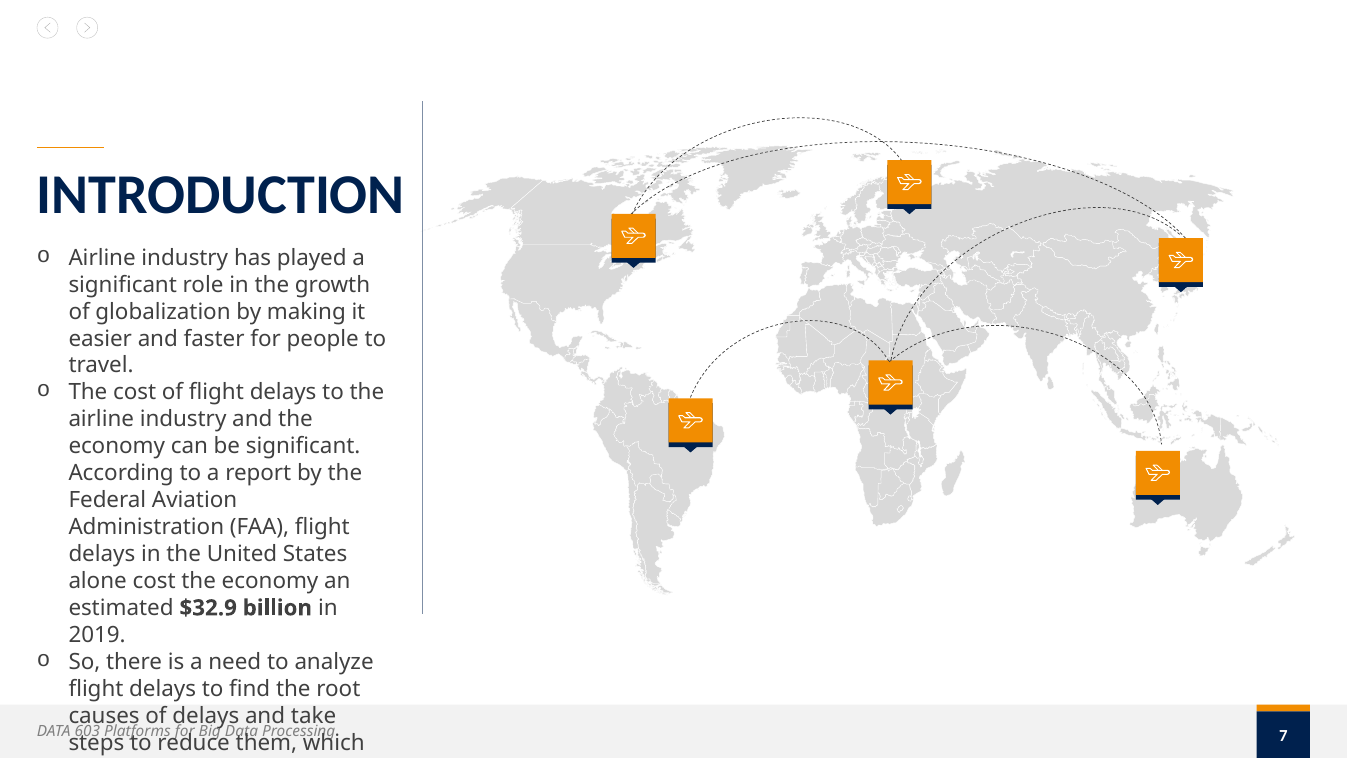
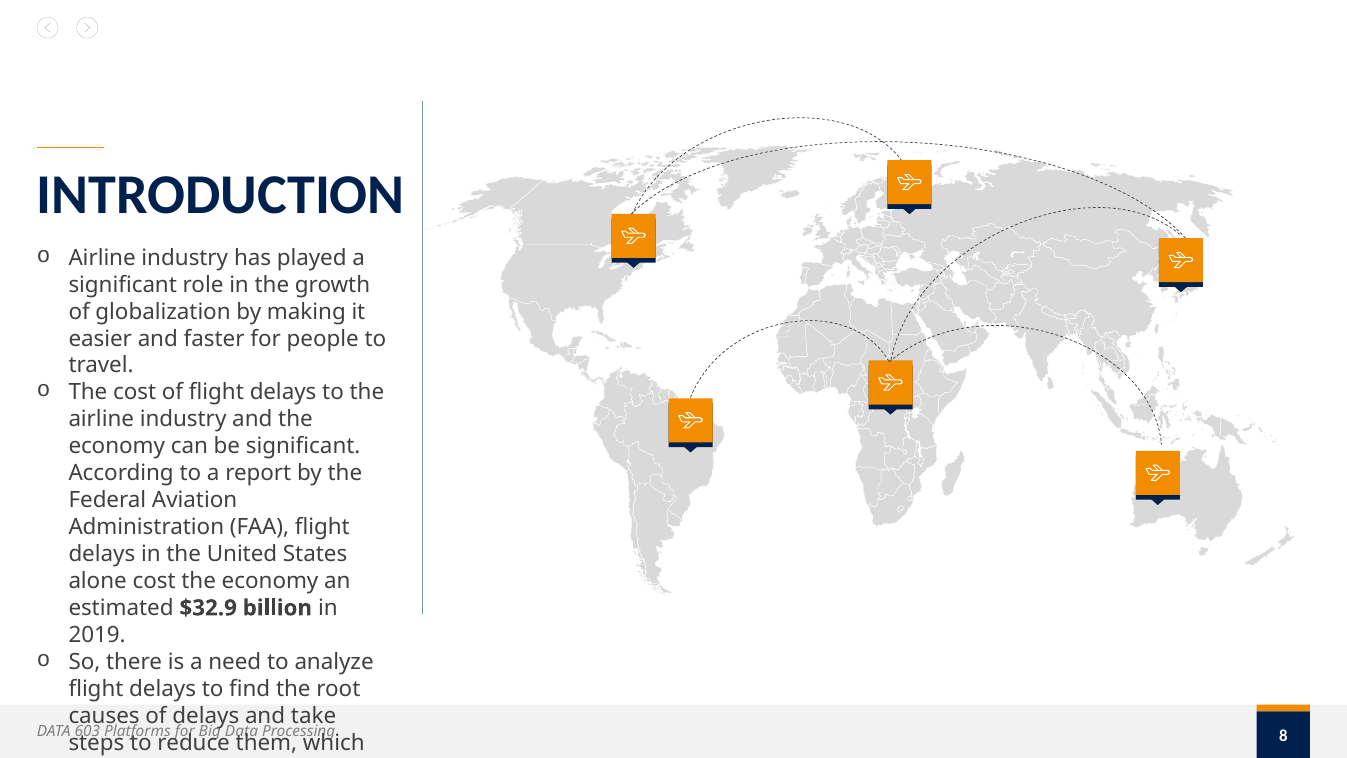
7: 7 -> 8 (1283, 735)
